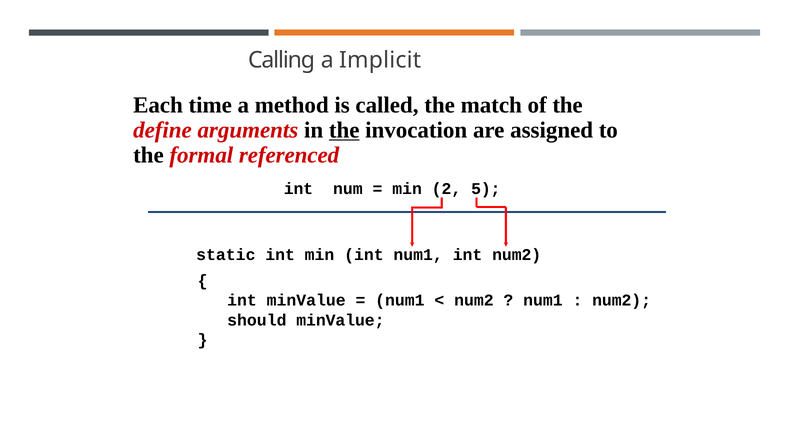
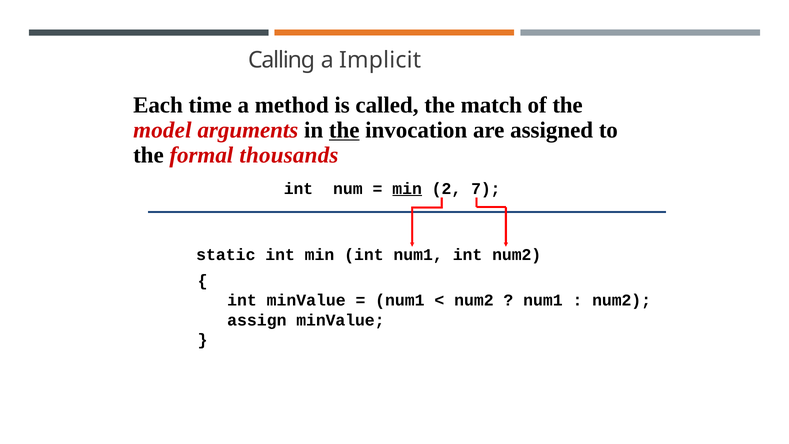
define: define -> model (162, 130)
referenced: referenced -> thousands (289, 155)
min underline: none -> present (407, 189)
5: 5 -> 7 (486, 189)
should: should -> assign (257, 320)
